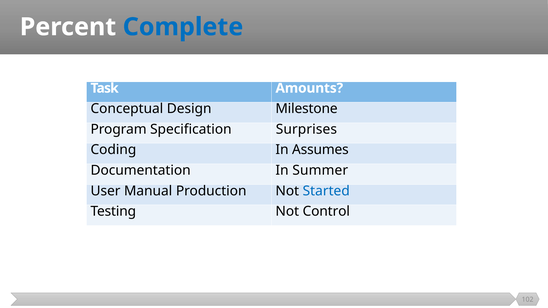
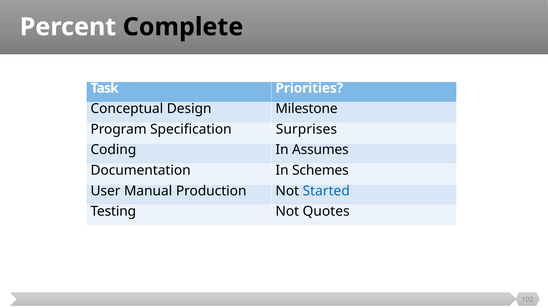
Complete colour: blue -> black (183, 27)
Amounts: Amounts -> Priorities (309, 88)
Summer: Summer -> Schemes (320, 170)
Control: Control -> Quotes (326, 212)
